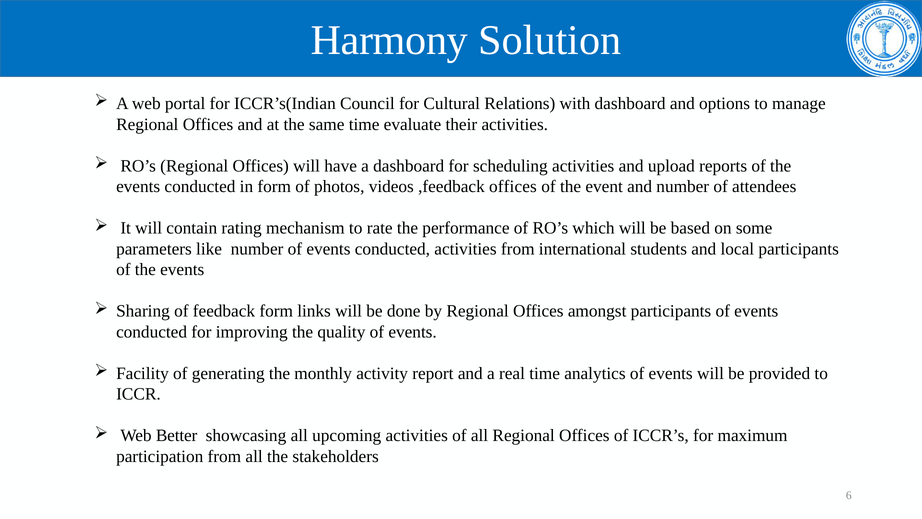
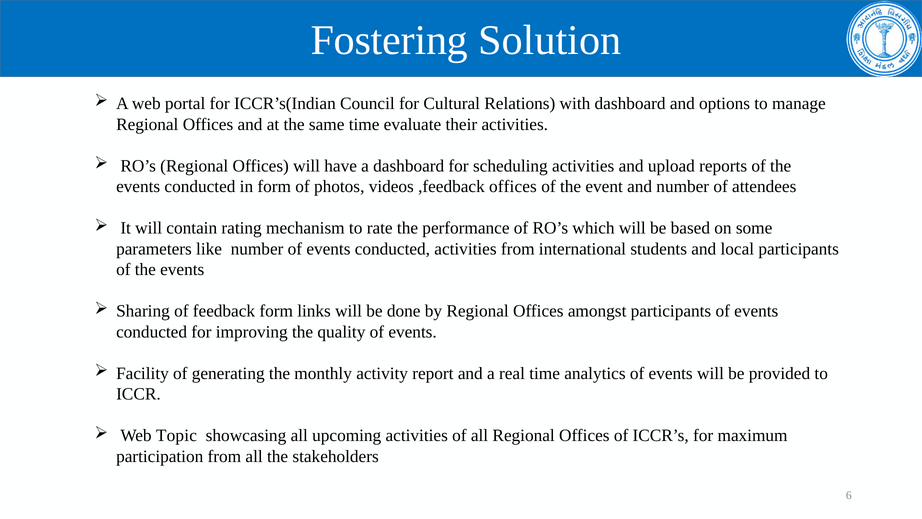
Harmony: Harmony -> Fostering (389, 40)
Better: Better -> Topic (176, 435)
